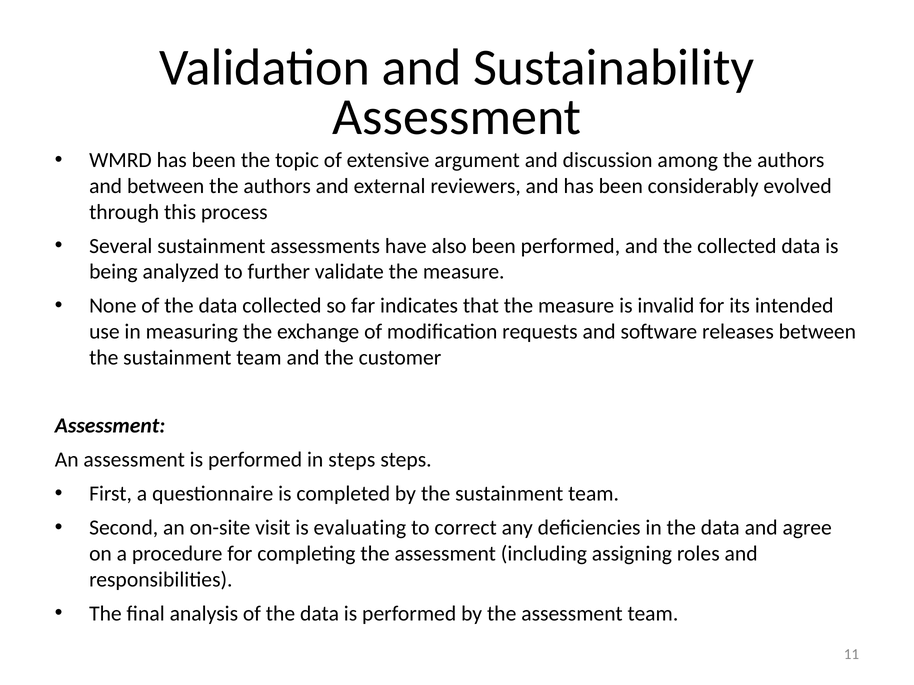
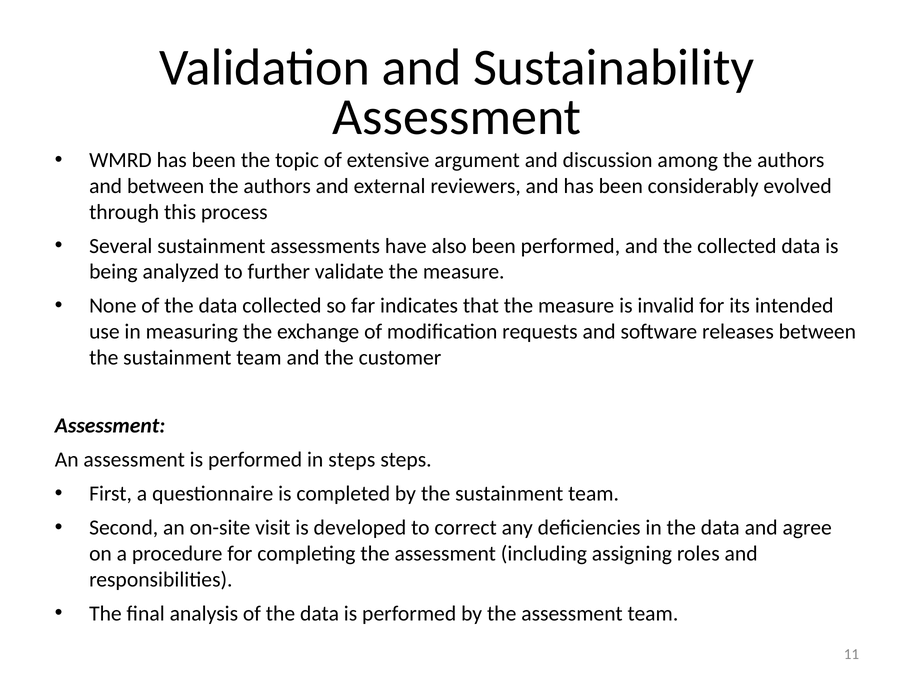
evaluating: evaluating -> developed (360, 528)
